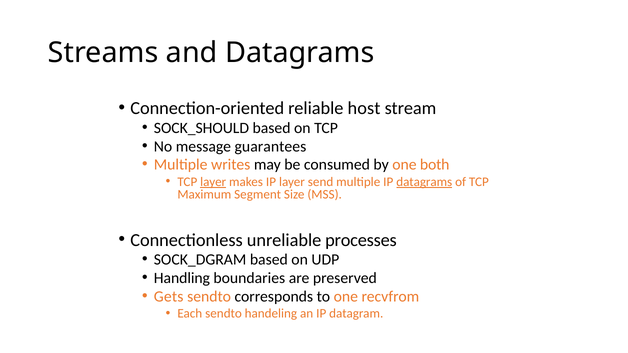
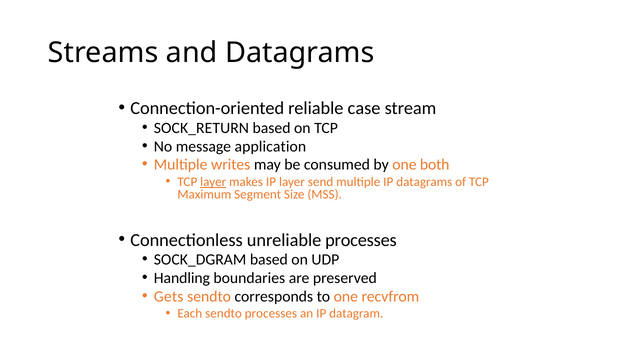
host: host -> case (364, 109)
SOCK_SHOULD: SOCK_SHOULD -> SOCK_RETURN (201, 128)
guarantees: guarantees -> application (270, 147)
datagrams underline: present -> none (424, 182)
sendto handeling: handeling -> processes (271, 314)
